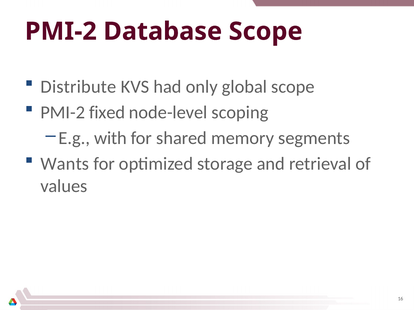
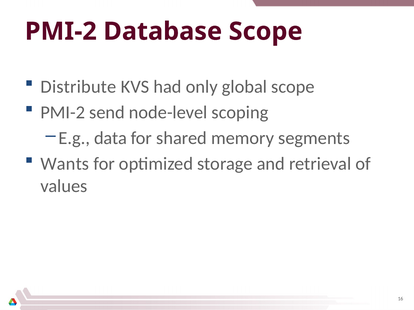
fixed: fixed -> send (107, 113)
with: with -> data (111, 138)
